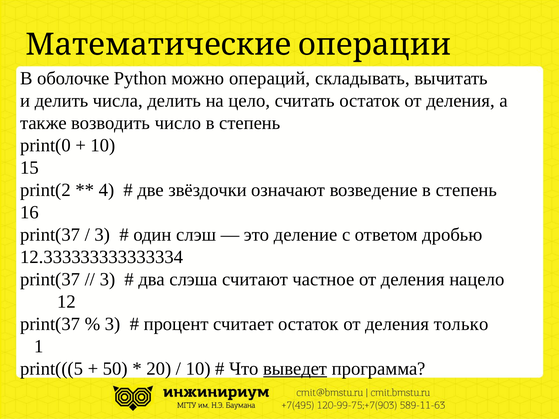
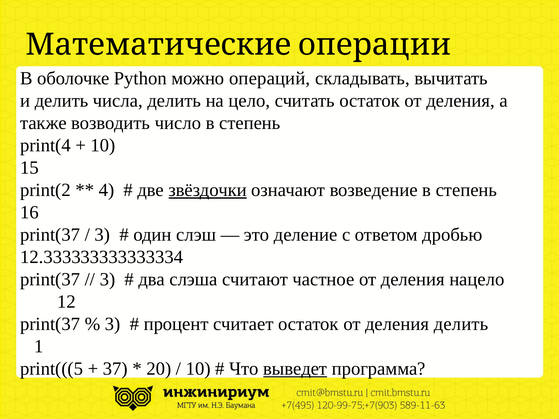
print(0: print(0 -> print(4 (45, 145)
звёздочки underline: none -> present (208, 190)
деления только: только -> делить (461, 324)
50: 50 -> 37 (115, 369)
